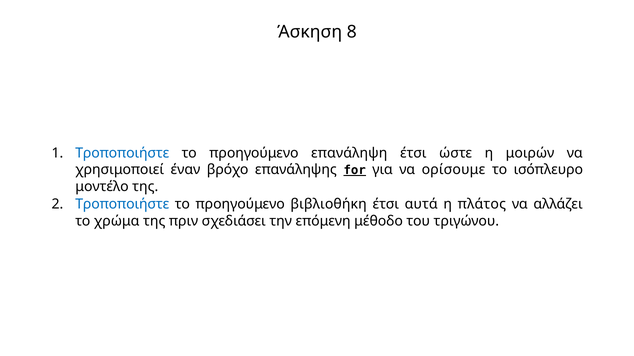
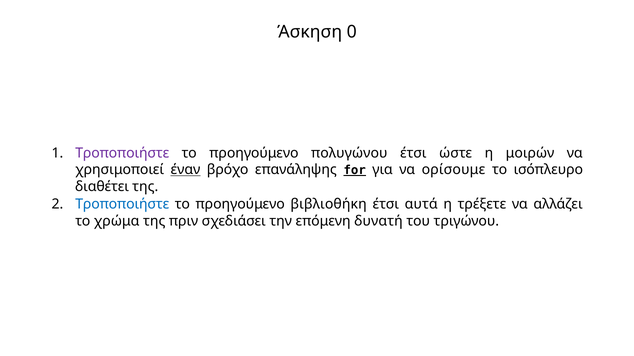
8: 8 -> 0 (352, 32)
Τροποποιήστε colour: blue -> purple (122, 153)
επανάληψη: επανάληψη -> πολυγώνου (349, 153)
έναν underline: none -> present (185, 170)
μοντέλο: μοντέλο -> διαθέτει (102, 187)
πλάτος: πλάτος -> τρέξετε (482, 205)
μέθοδο: μέθοδο -> δυνατή (379, 222)
